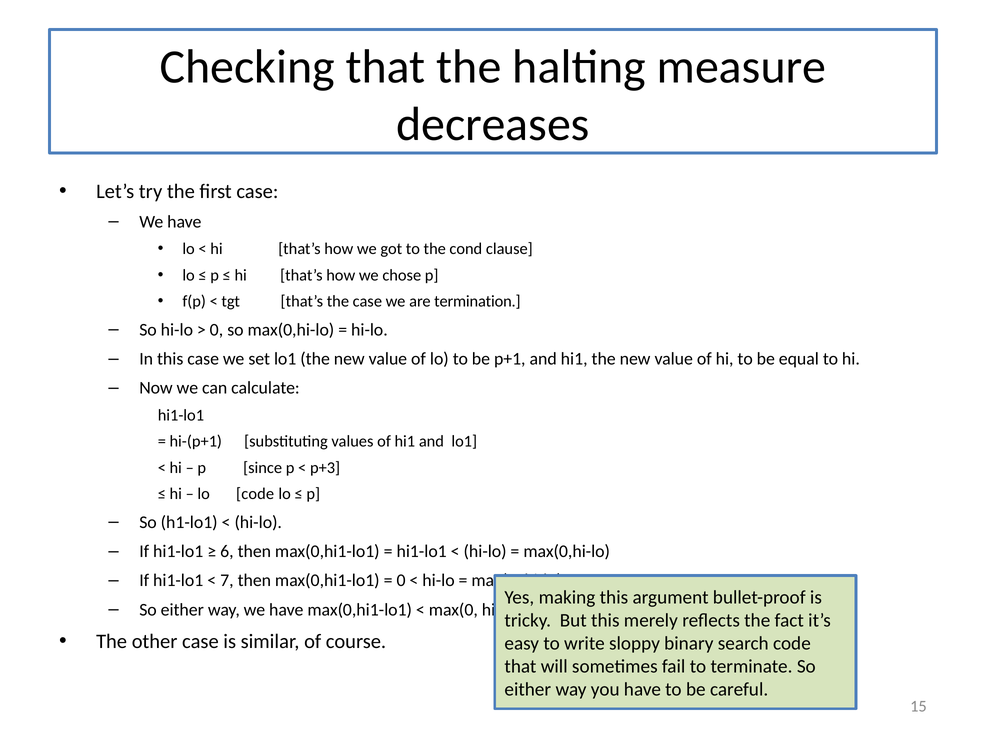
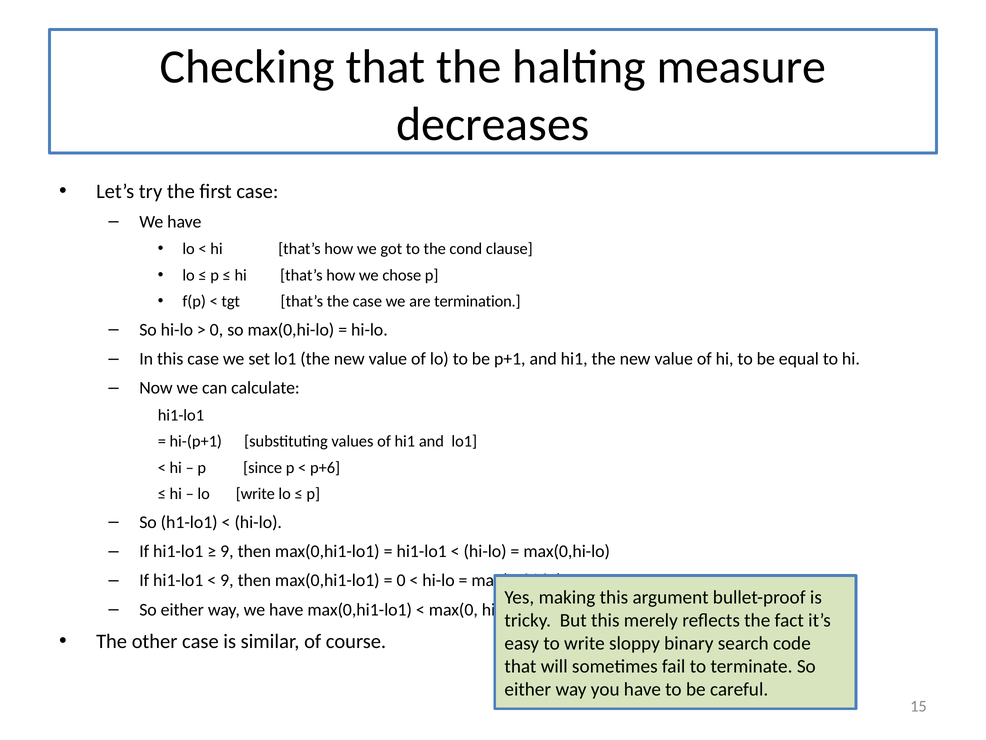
p+3: p+3 -> p+6 (325, 467)
lo code: code -> write (255, 494)
6: 6 -> 9 (227, 551)
7: 7 -> 9 (227, 580)
